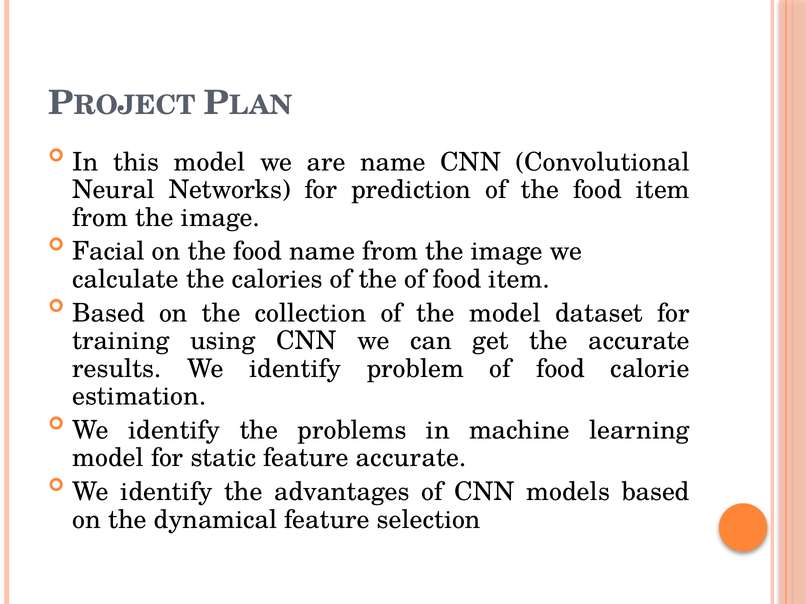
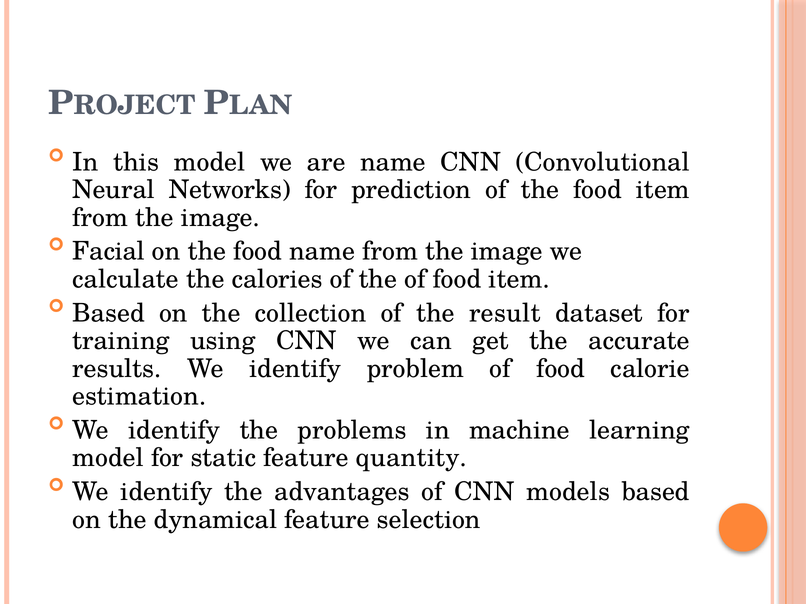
the model: model -> result (505, 313)
feature accurate: accurate -> quantity (411, 458)
